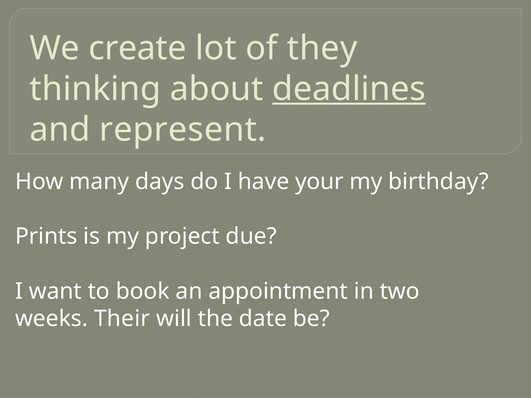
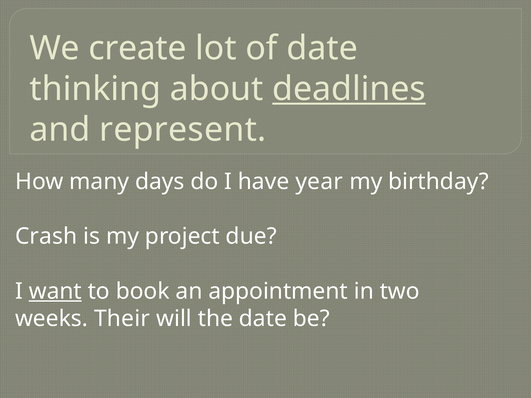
of they: they -> date (322, 48)
your: your -> year (319, 182)
Prints: Prints -> Crash (46, 237)
want underline: none -> present (55, 291)
